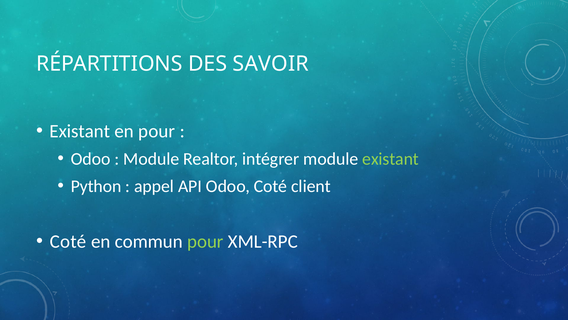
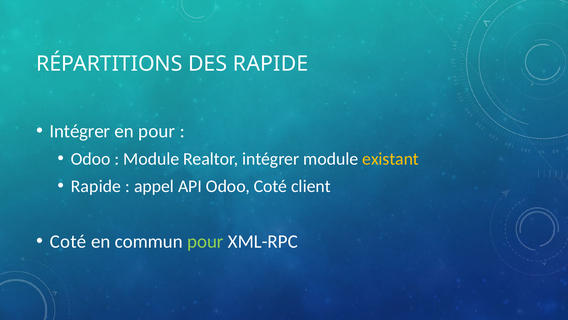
DES SAVOIR: SAVOIR -> RAPIDE (271, 64)
Existant: Existant -> Intégrer (80, 131)
existant colour: light green -> yellow (391, 159)
Python: Python -> Rapide (96, 186)
